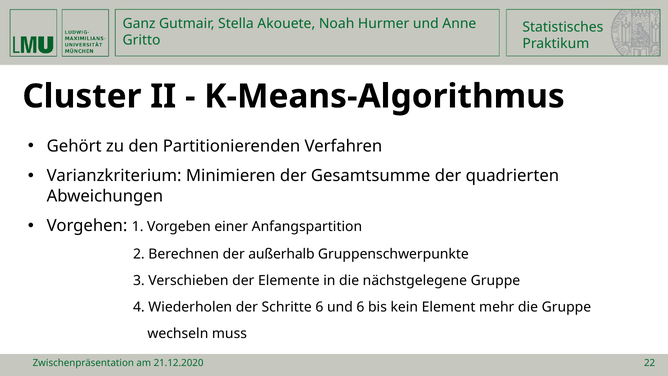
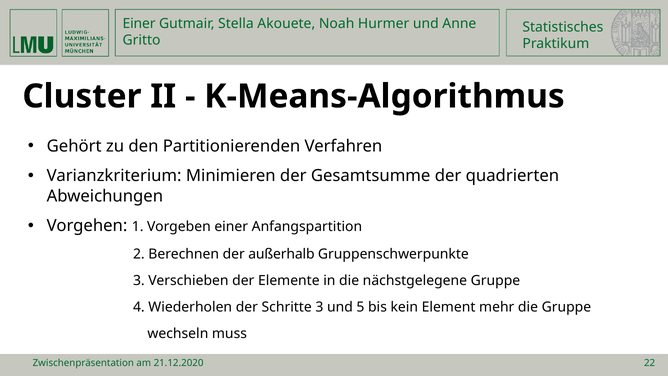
Ganz: Ganz -> Einer (139, 23)
Schritte 6: 6 -> 3 (319, 307)
und 6: 6 -> 5 (360, 307)
